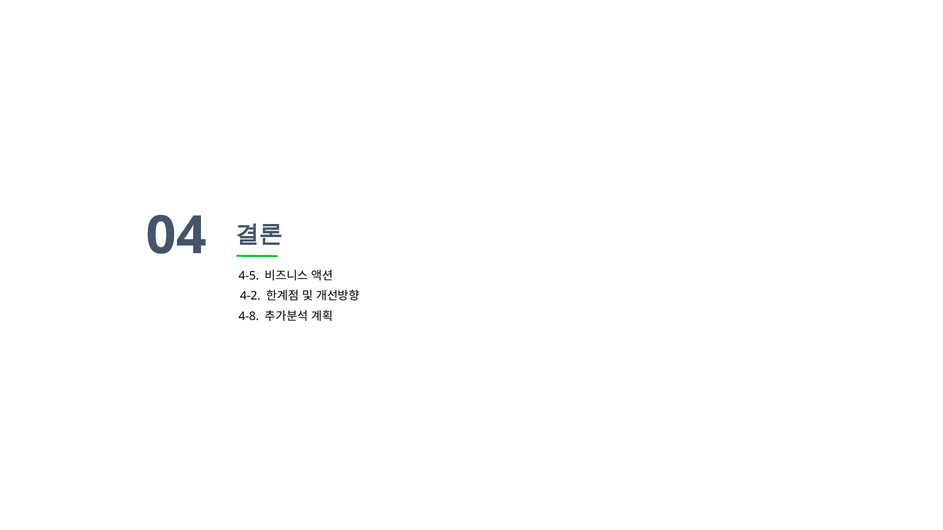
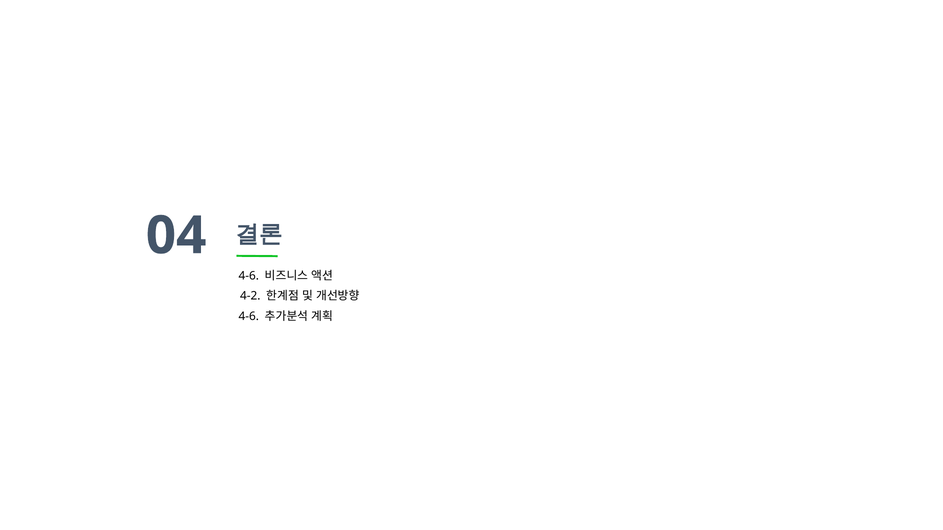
04 4-5: 4-5 -> 4-6 (249, 276)
4-8: 4-8 -> 4-6 (249, 316)
